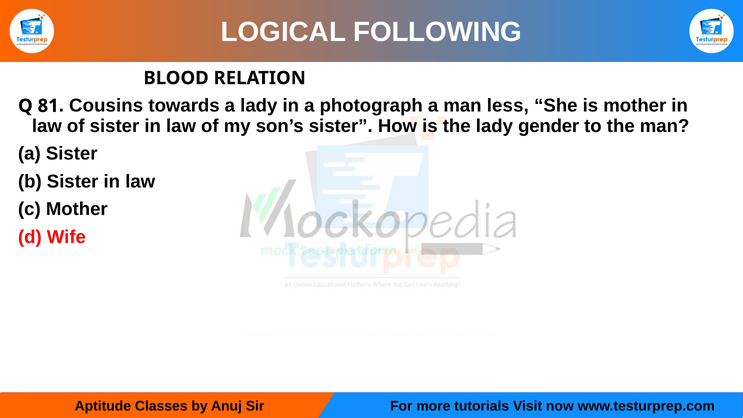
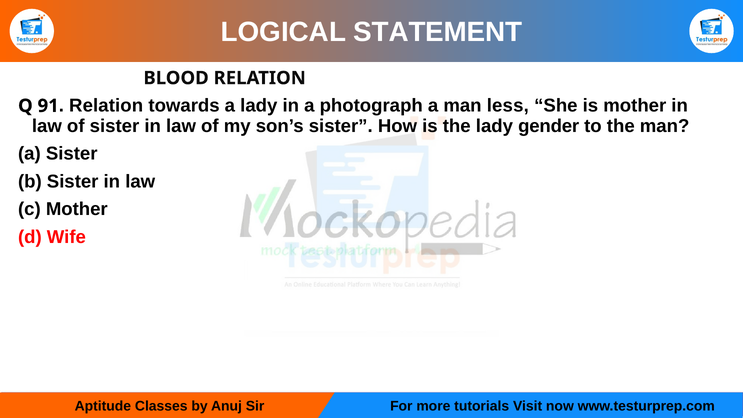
FOLLOWING: FOLLOWING -> STATEMENT (438, 32)
81: 81 -> 91 (48, 106)
Cousins: Cousins -> Relation (106, 106)
